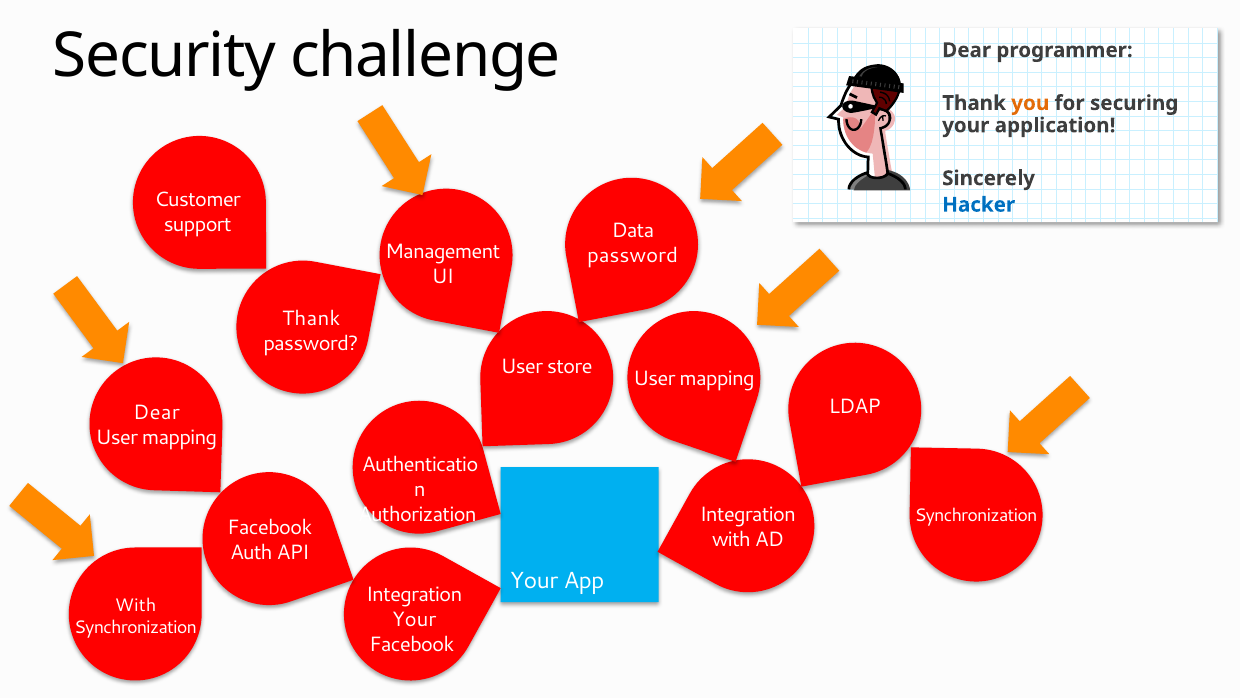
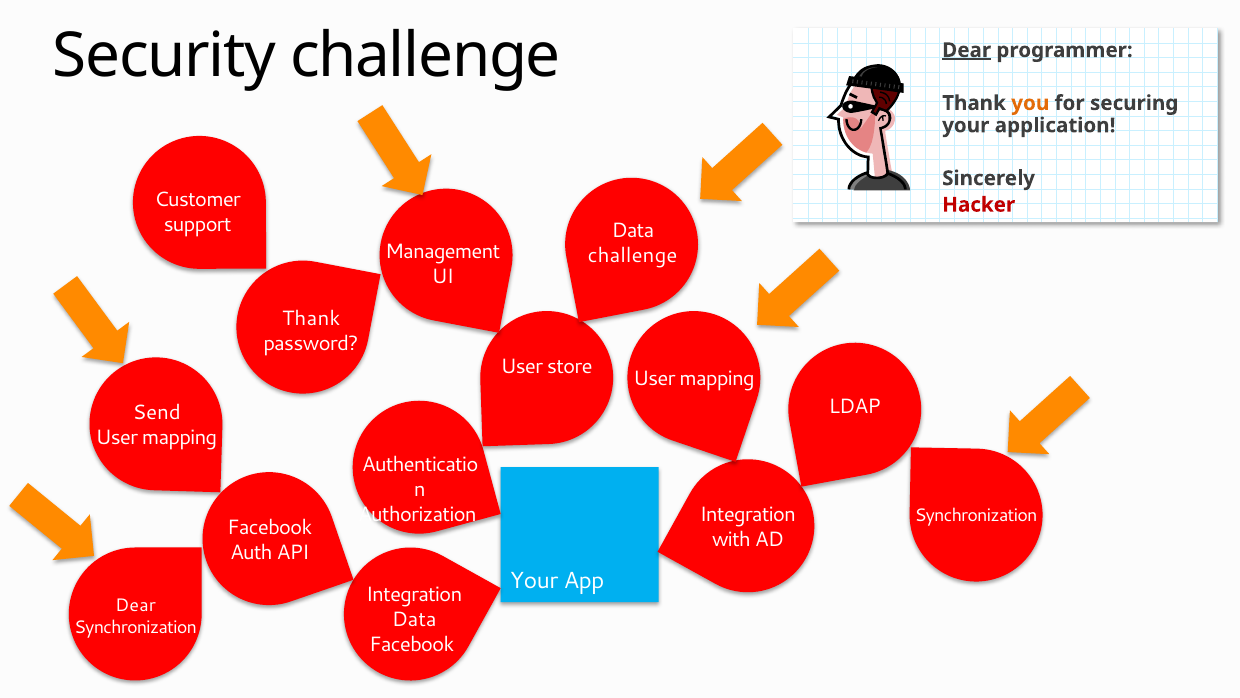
Dear underline: none -> present (967, 50)
Hacker colour: blue -> red (979, 205)
password: password -> challenge (633, 256)
Dear: Dear -> Send (157, 413)
With: With -> Dear (136, 605)
Your: Your -> Data (414, 619)
